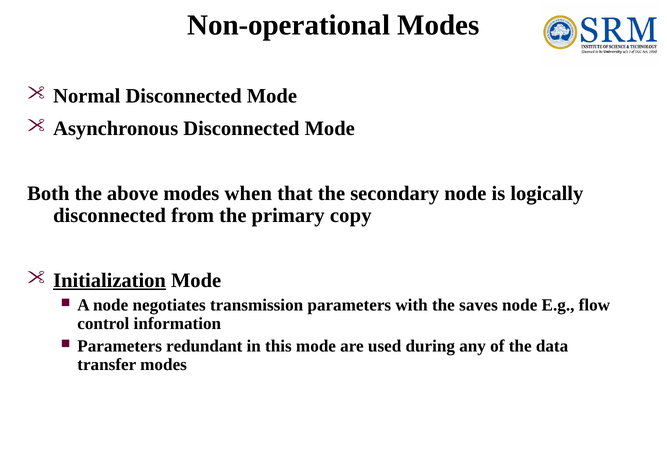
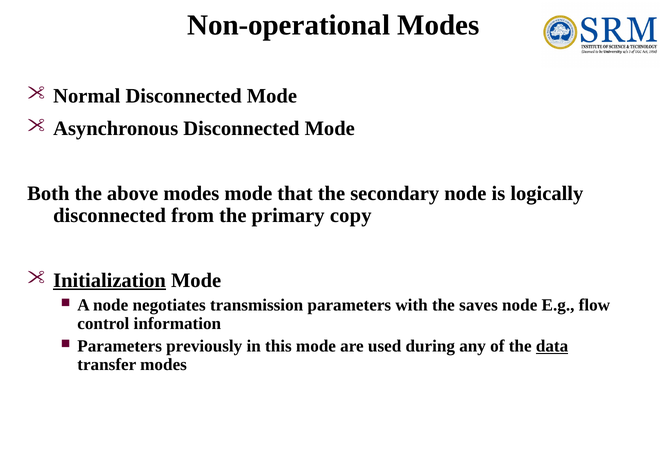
modes when: when -> mode (248, 193)
redundant: redundant -> previously (204, 346)
data underline: none -> present (552, 346)
